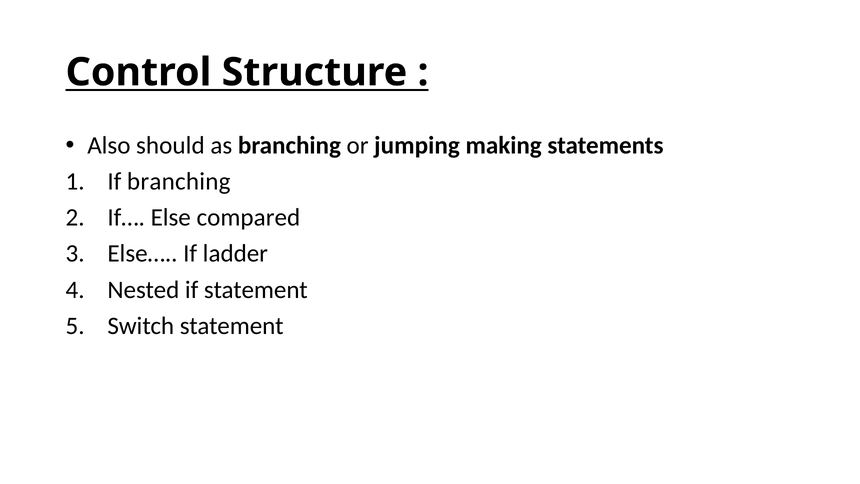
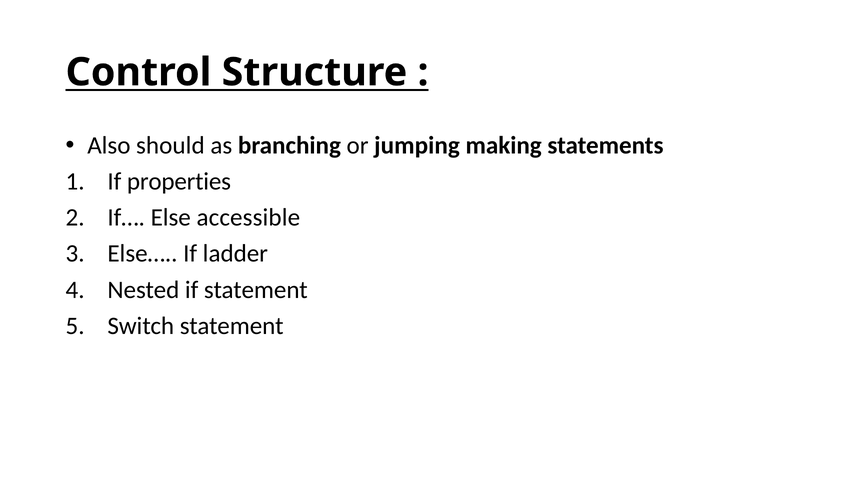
If branching: branching -> properties (179, 181)
compared: compared -> accessible (248, 218)
